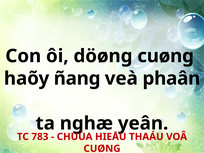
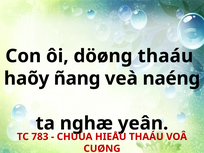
döøng cuøng: cuøng -> thaáu (165, 56)
phaân: phaân -> naéng (171, 78)
